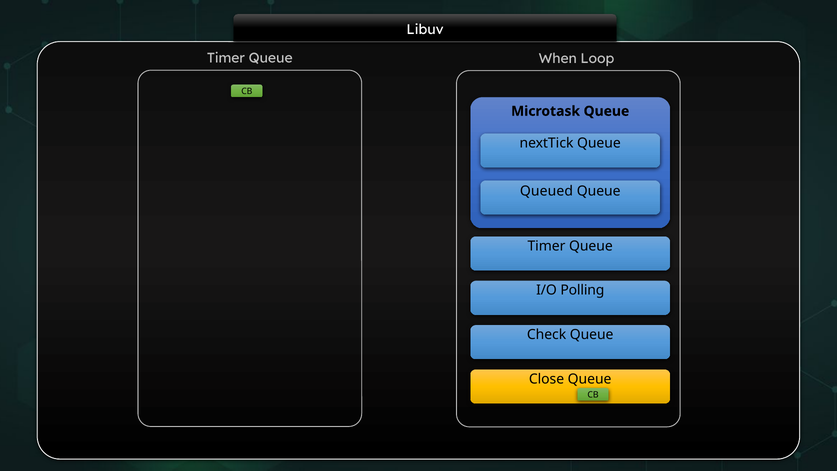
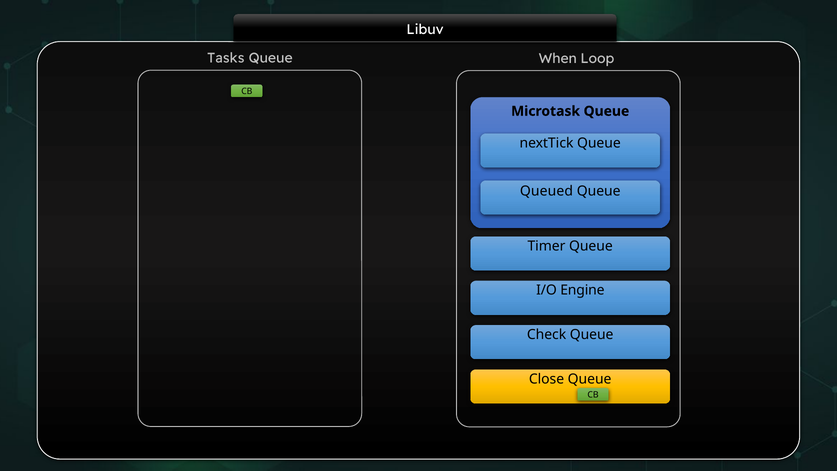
Timer: Timer -> Tasks (226, 58)
Polling: Polling -> Engine (582, 290)
